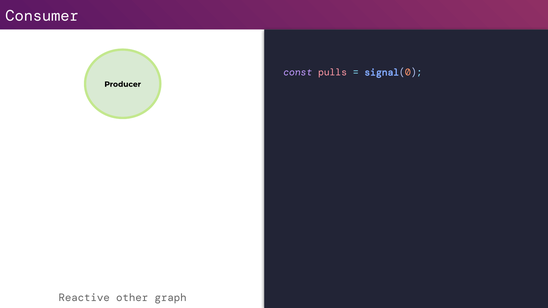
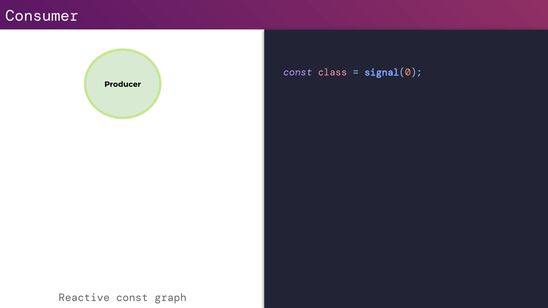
pulls: pulls -> class (333, 72)
Reactive other: other -> const (132, 298)
